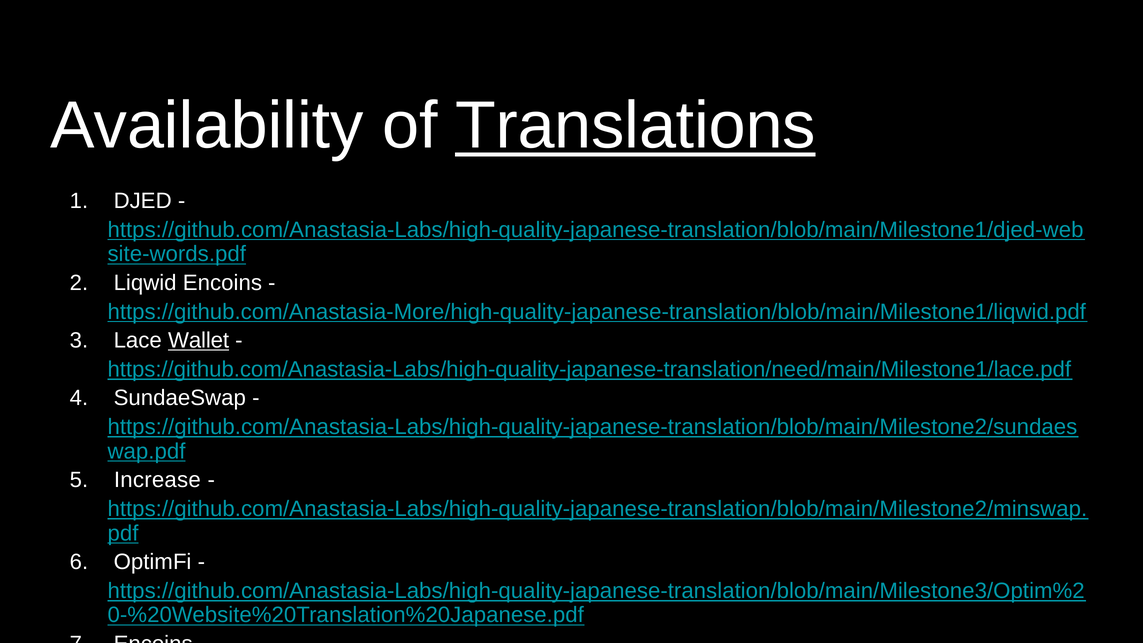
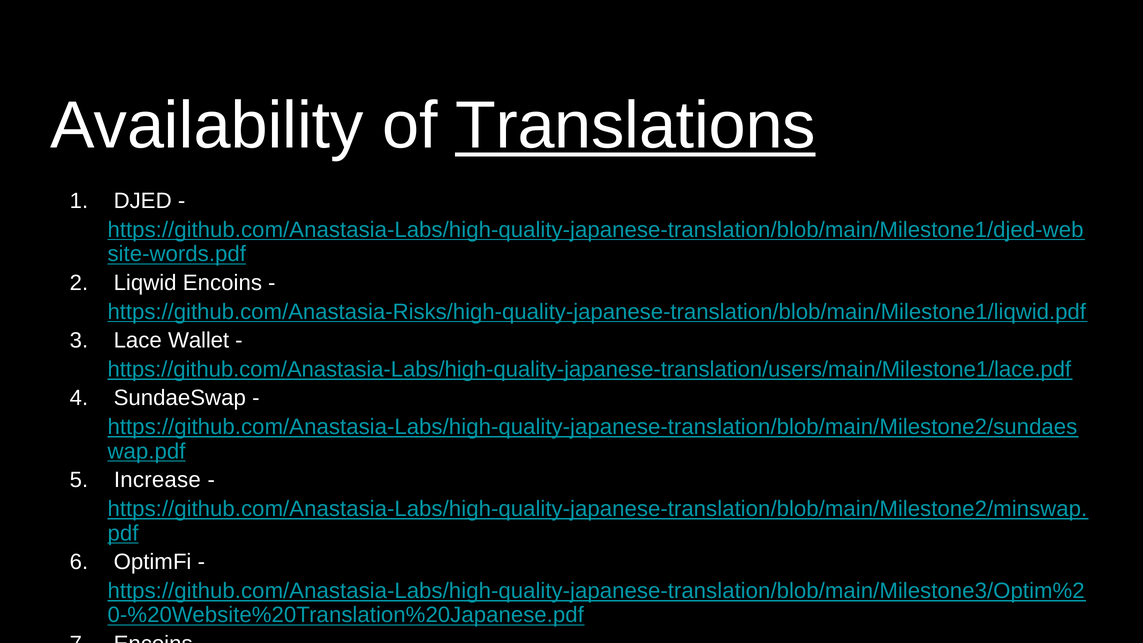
https://github.com/Anastasia-More/high-quality-japanese-translation/blob/main/Milestone1/liqwid.pdf: https://github.com/Anastasia-More/high-quality-japanese-translation/blob/main/Milestone1/liqwid.pdf -> https://github.com/Anastasia-Risks/high-quality-japanese-translation/blob/main/Milestone1/liqwid.pdf (597, 312)
Wallet underline: present -> none (199, 340)
https://github.com/Anastasia-Labs/high-quality-japanese-translation/need/main/Milestone1/lace.pdf: https://github.com/Anastasia-Labs/high-quality-japanese-translation/need/main/Milestone1/lace.pdf -> https://github.com/Anastasia-Labs/high-quality-japanese-translation/users/main/Milestone1/lace.pdf (589, 369)
